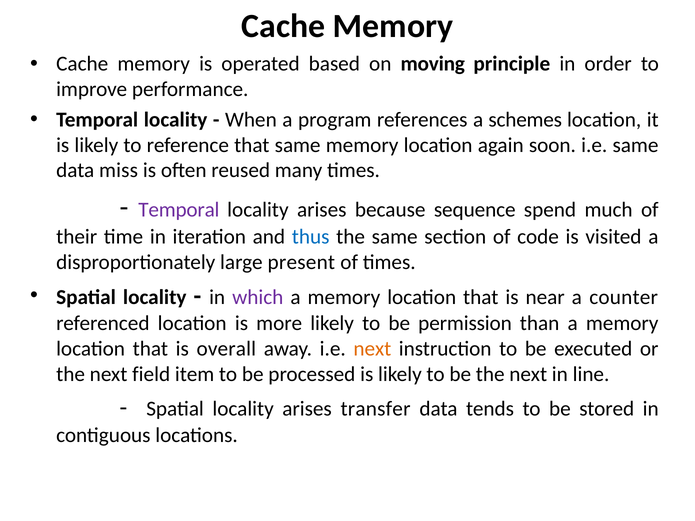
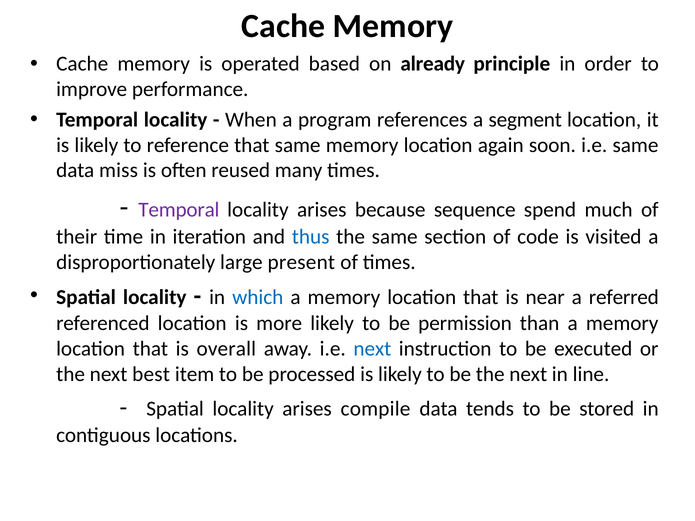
moving: moving -> already (433, 64)
schemes: schemes -> segment (525, 120)
which colour: purple -> blue (258, 297)
counter: counter -> referred (624, 297)
next colour: orange -> blue (372, 349)
field: field -> best (151, 374)
transfer: transfer -> compile (376, 409)
